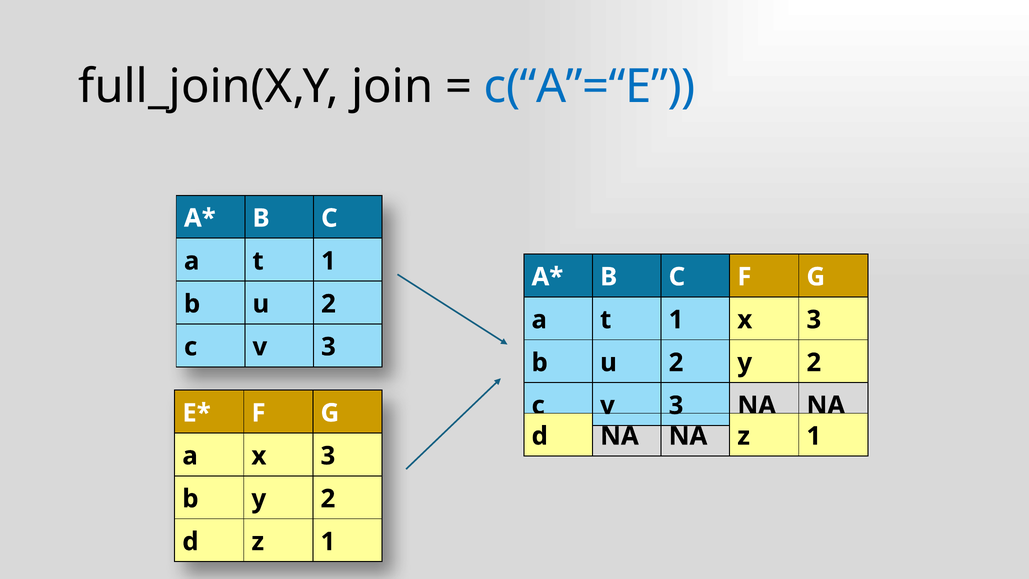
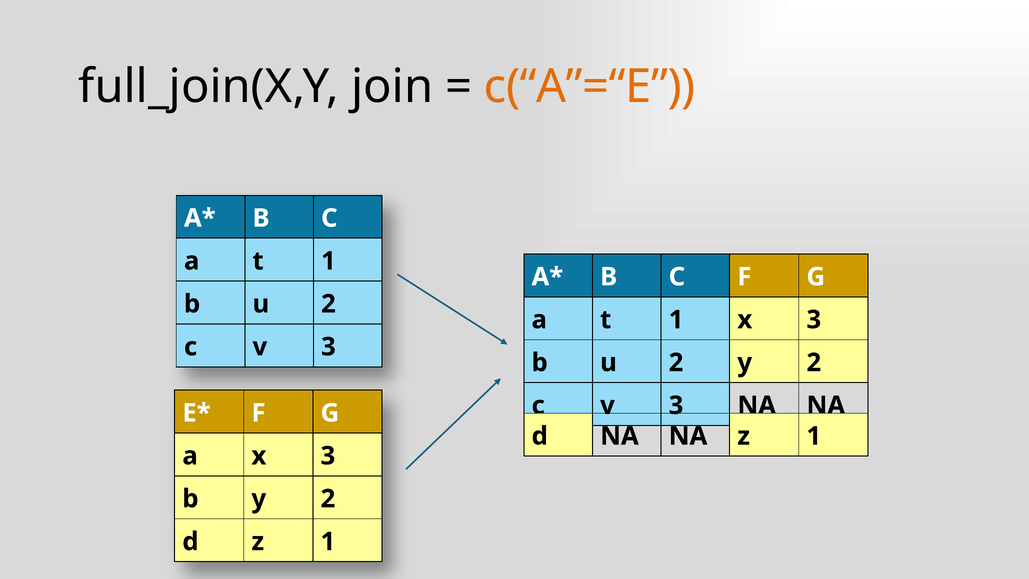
c(“A”=“E colour: blue -> orange (590, 86)
